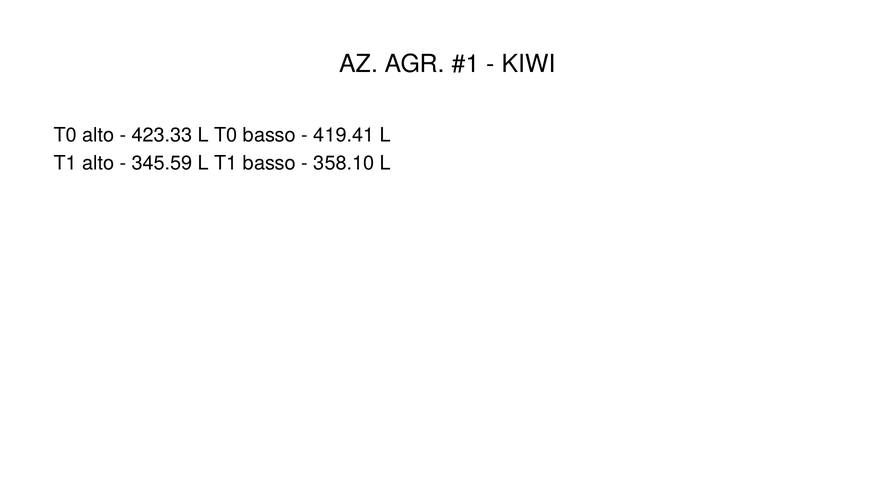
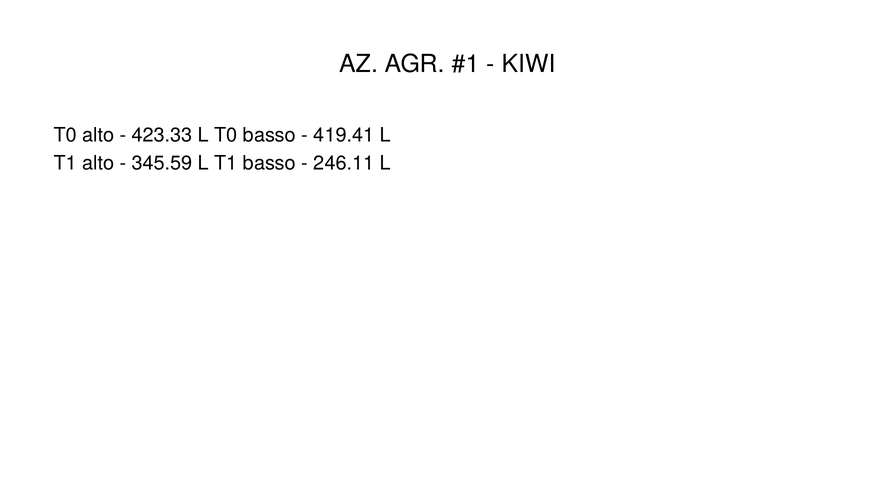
358.10: 358.10 -> 246.11 (344, 163)
